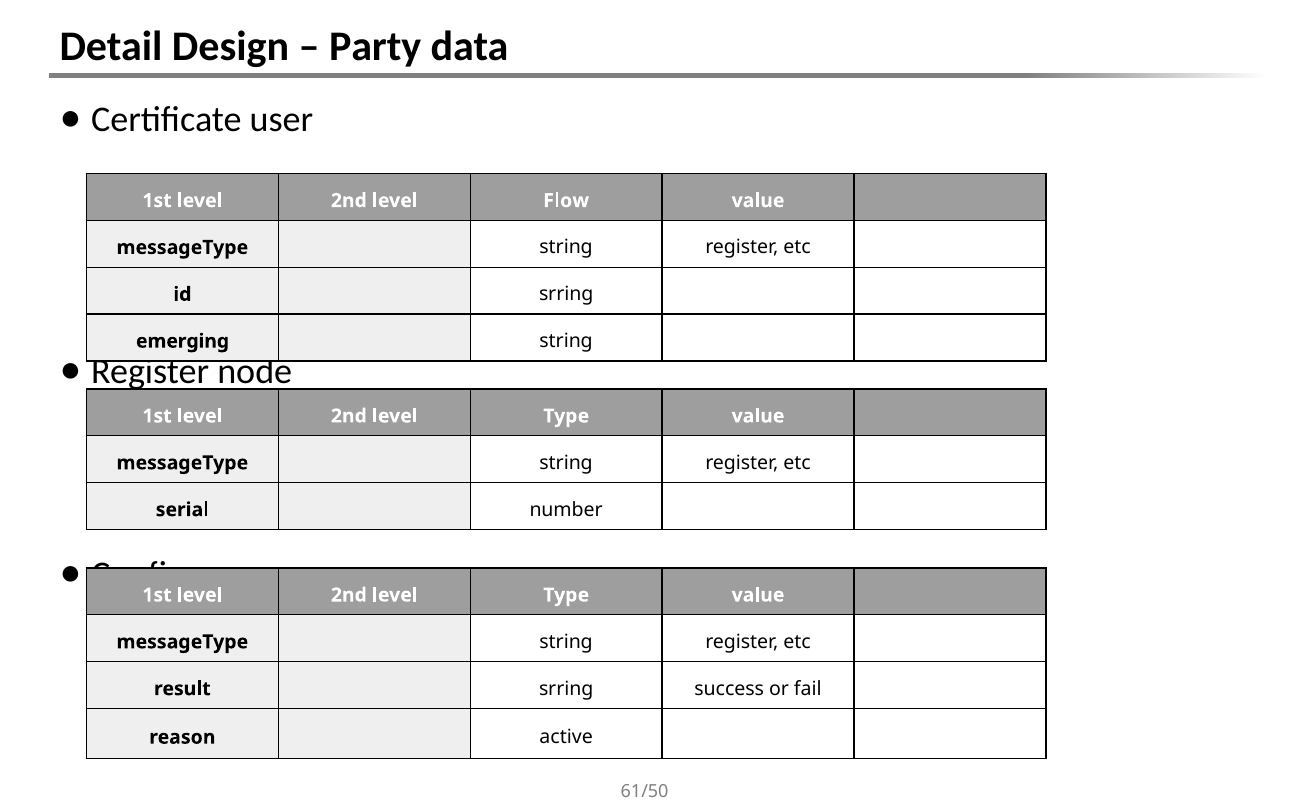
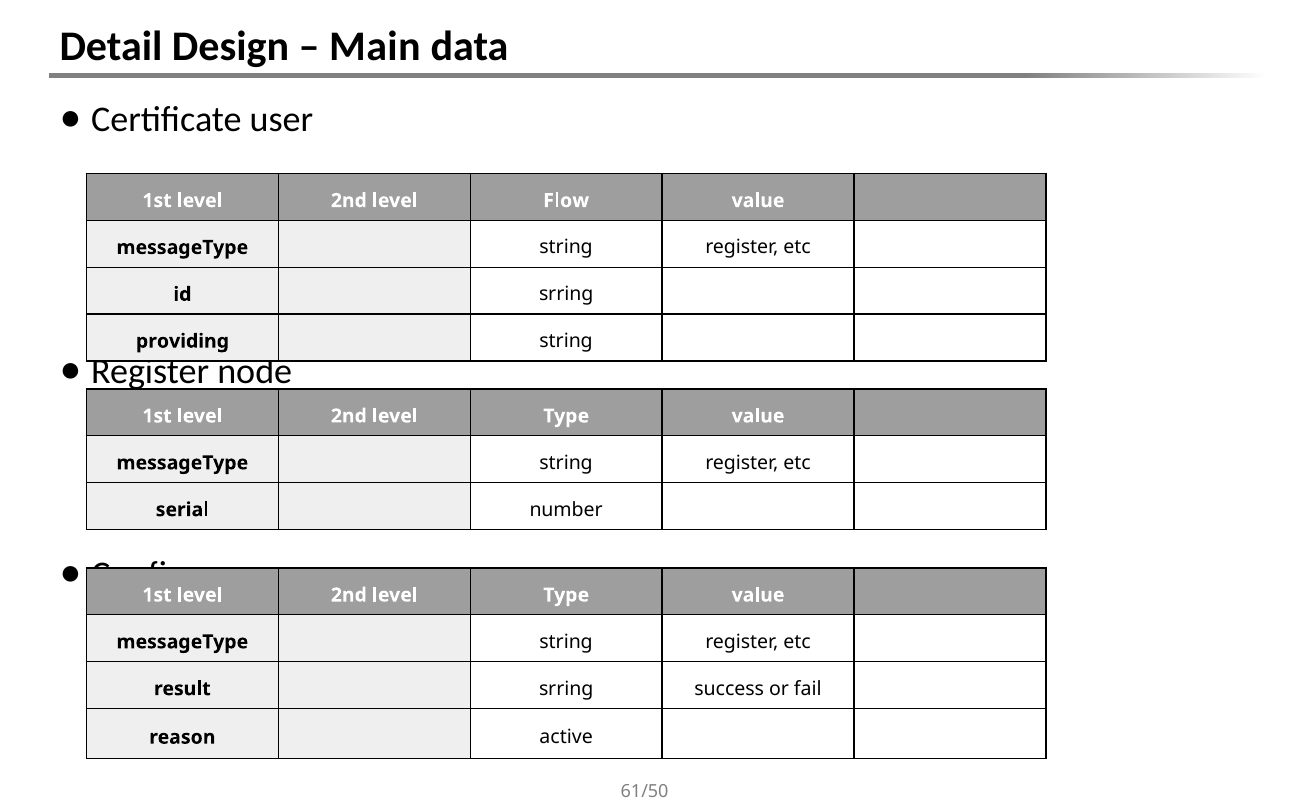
Party: Party -> Main (375, 47)
emerging: emerging -> providing (182, 341)
